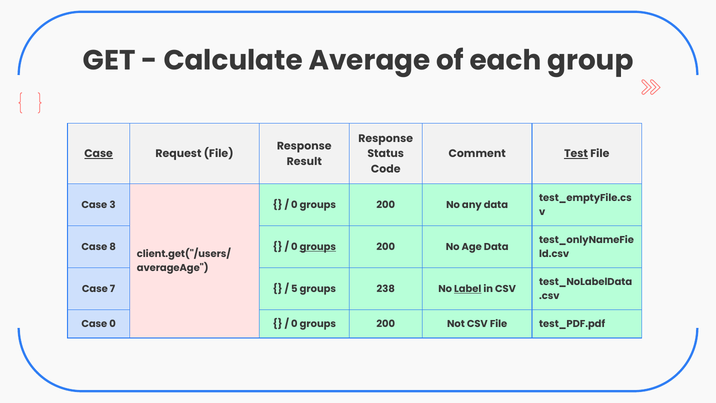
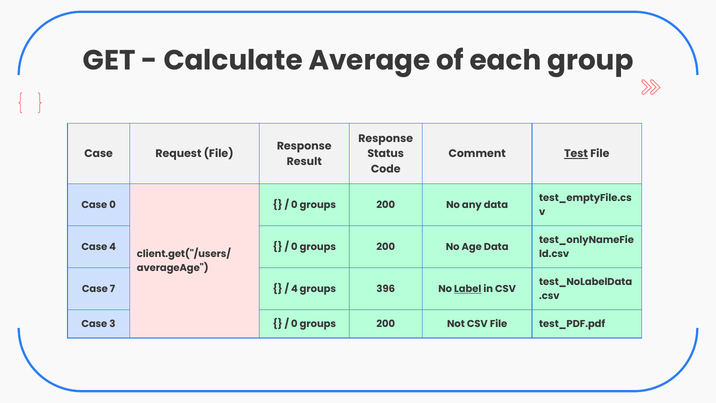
Case underline: present -> none (99, 154)
Case 3: 3 -> 0 (113, 205)
Case 8: 8 -> 4 (113, 247)
groups underline: present -> none (318, 247)
5: 5 -> 4 (294, 289)
238: 238 -> 396 (386, 289)
Case 0: 0 -> 3 (113, 324)
